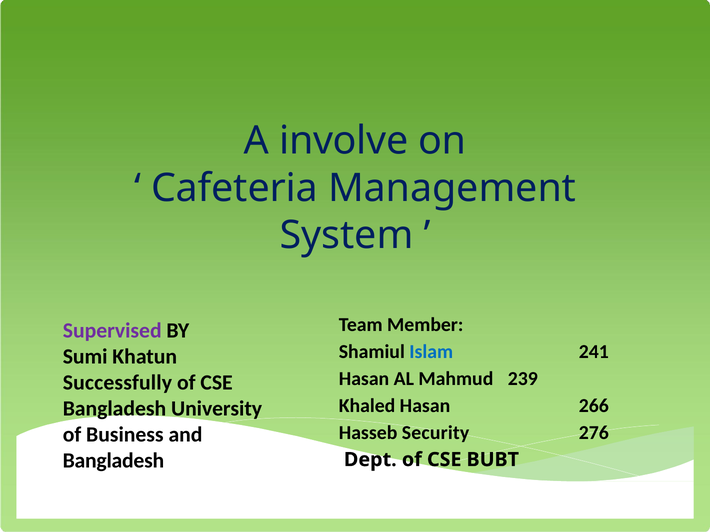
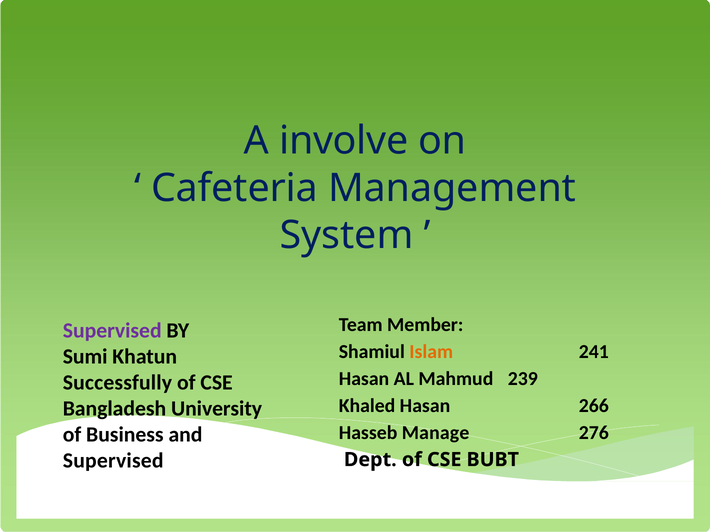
Islam colour: blue -> orange (431, 352)
Security: Security -> Manage (436, 433)
Bangladesh: Bangladesh -> Supervised (113, 461)
